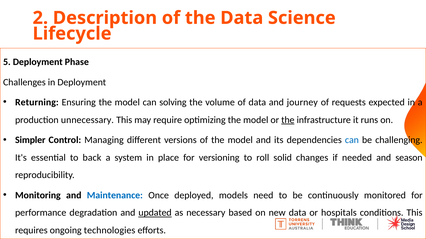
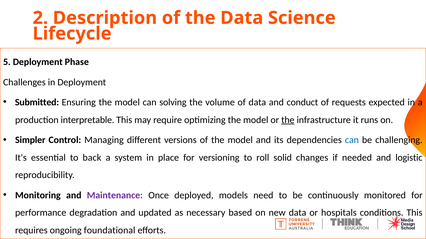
Returning: Returning -> Submitted (37, 103)
journey: journey -> conduct (302, 103)
unnecessary: unnecessary -> interpretable (88, 120)
season: season -> logistic (409, 158)
Maintenance colour: blue -> purple (115, 196)
updated underline: present -> none (155, 213)
technologies: technologies -> foundational (110, 231)
